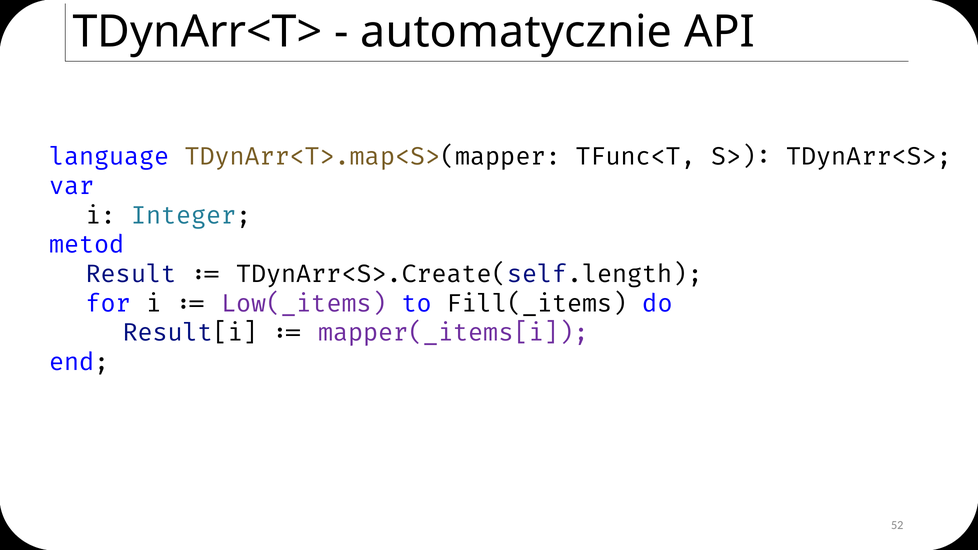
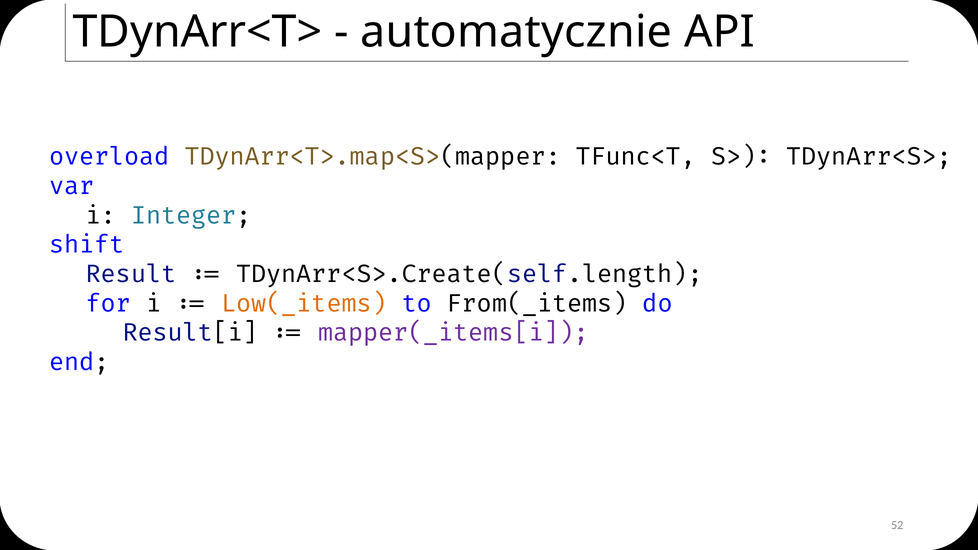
language: language -> overload (109, 157)
metod: metod -> shift (87, 245)
Low(_items colour: purple -> orange (304, 304)
Fill(_items: Fill(_items -> From(_items (537, 304)
